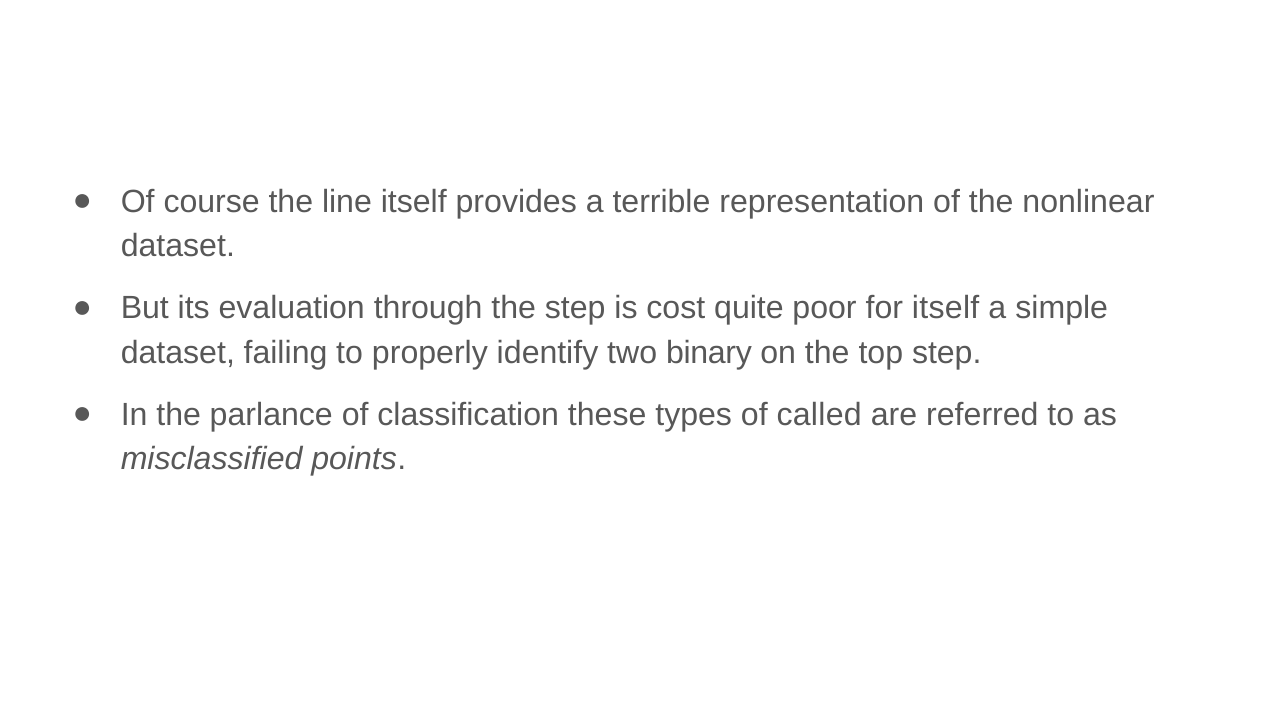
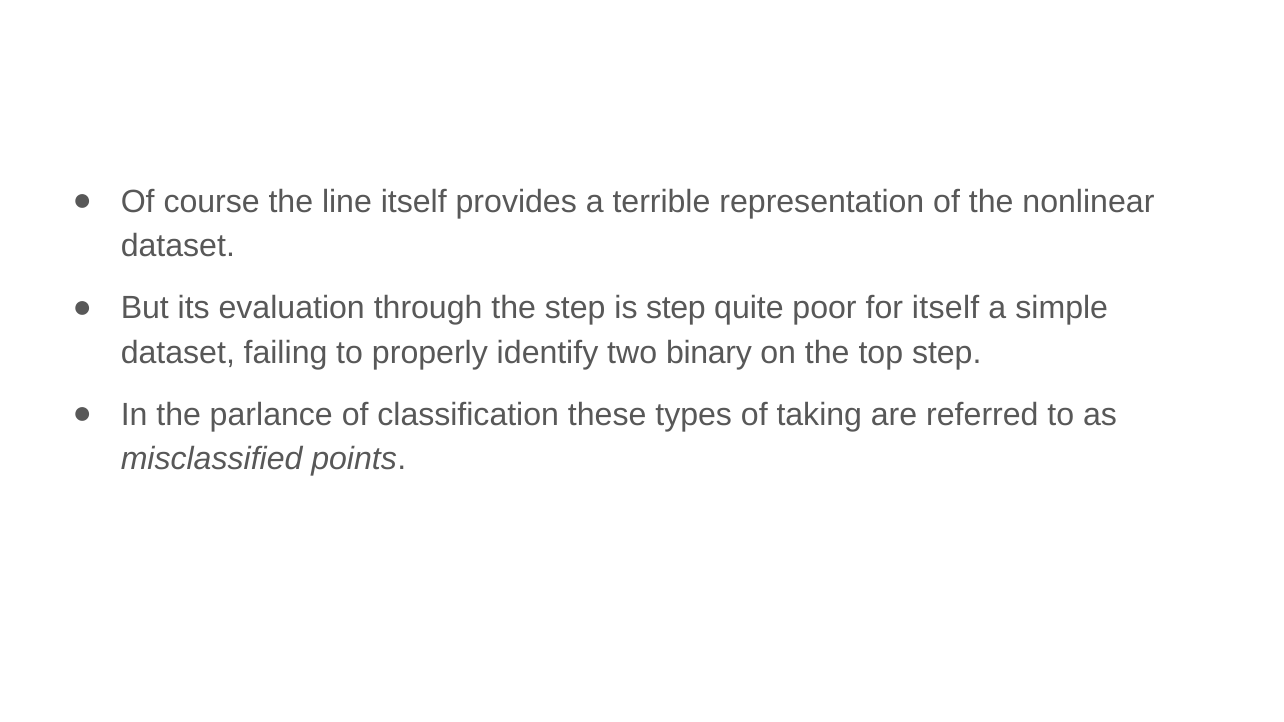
is cost: cost -> step (676, 308)
called: called -> taking (819, 415)
